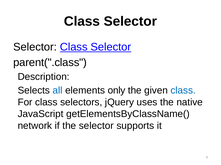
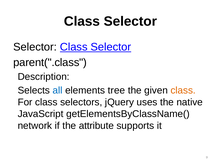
only: only -> tree (116, 91)
class colour: blue -> orange (183, 91)
the selector: selector -> attribute (96, 126)
